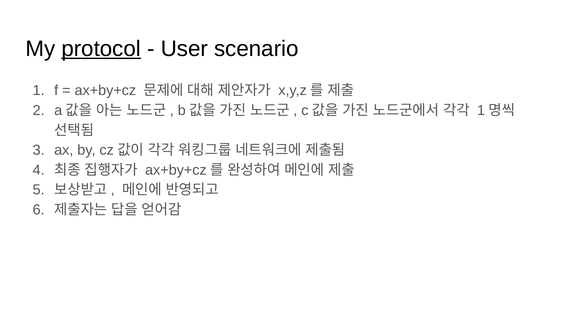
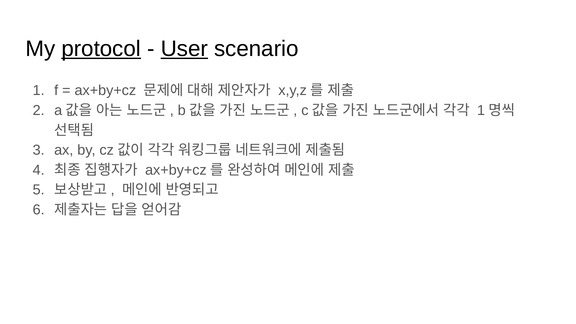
User underline: none -> present (184, 49)
